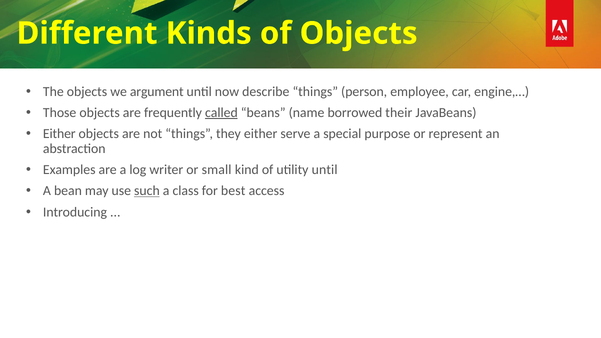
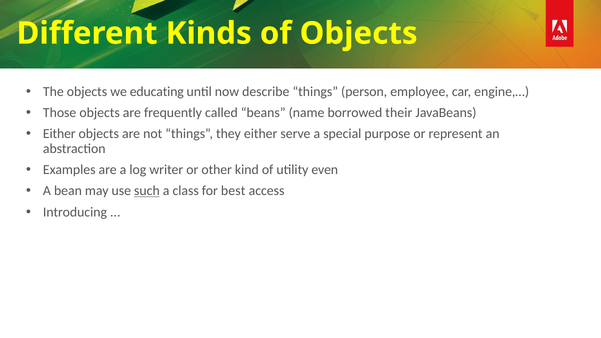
argument: argument -> educating (157, 92)
called underline: present -> none (221, 113)
small: small -> other (217, 170)
utility until: until -> even (325, 170)
